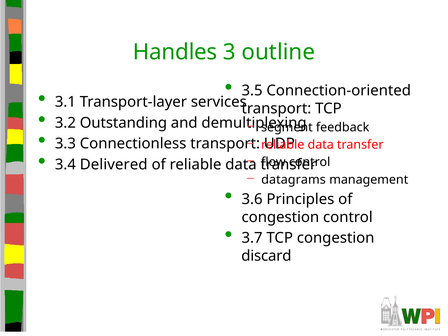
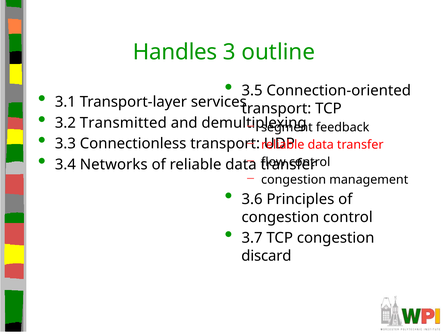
Outstanding: Outstanding -> Transmitted (123, 123)
Delivered: Delivered -> Networks (114, 165)
datagrams: datagrams -> congestion (294, 180)
